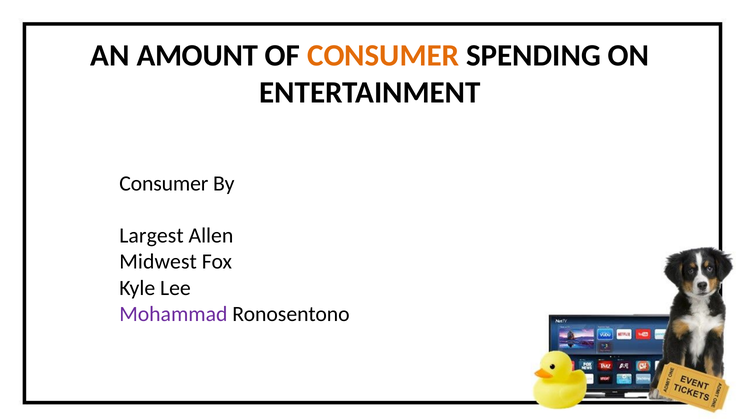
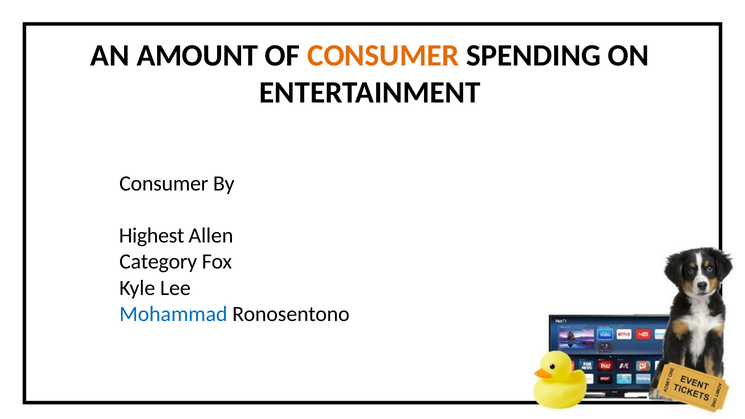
Largest: Largest -> Highest (152, 236)
Midwest: Midwest -> Category (158, 262)
Mohammad colour: purple -> blue (173, 314)
